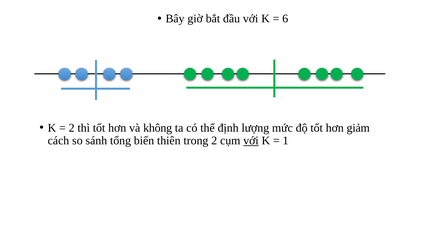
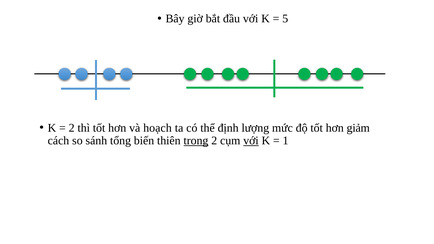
6: 6 -> 5 (285, 19)
không: không -> hoạch (158, 128)
trong underline: none -> present (196, 141)
